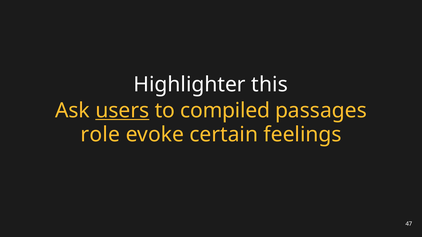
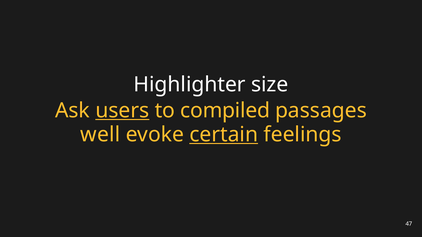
this: this -> size (270, 85)
role: role -> well (100, 135)
certain underline: none -> present (224, 135)
